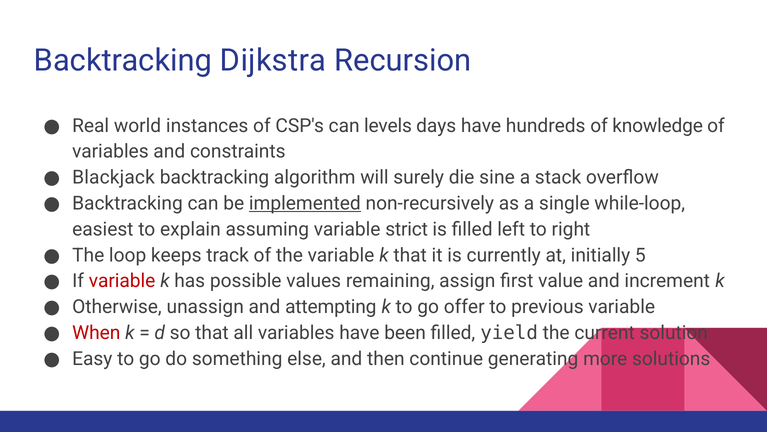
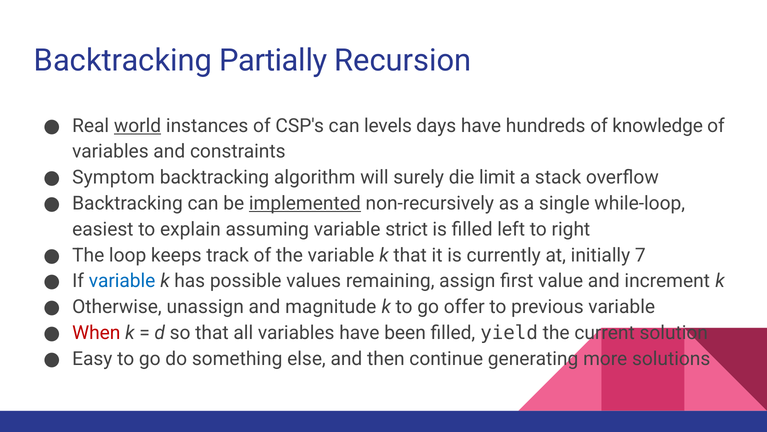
Dijkstra: Dijkstra -> Partially (273, 61)
world underline: none -> present (138, 126)
Blackjack: Blackjack -> Symptom (114, 177)
sine: sine -> limit (497, 177)
5: 5 -> 7 (640, 255)
variable colour: red -> blue (122, 281)
attempting: attempting -> magnitude (331, 307)
